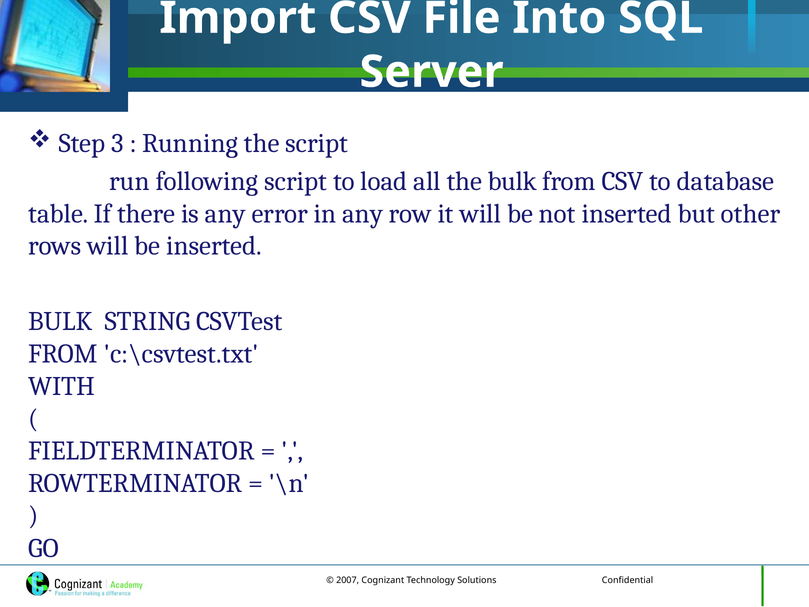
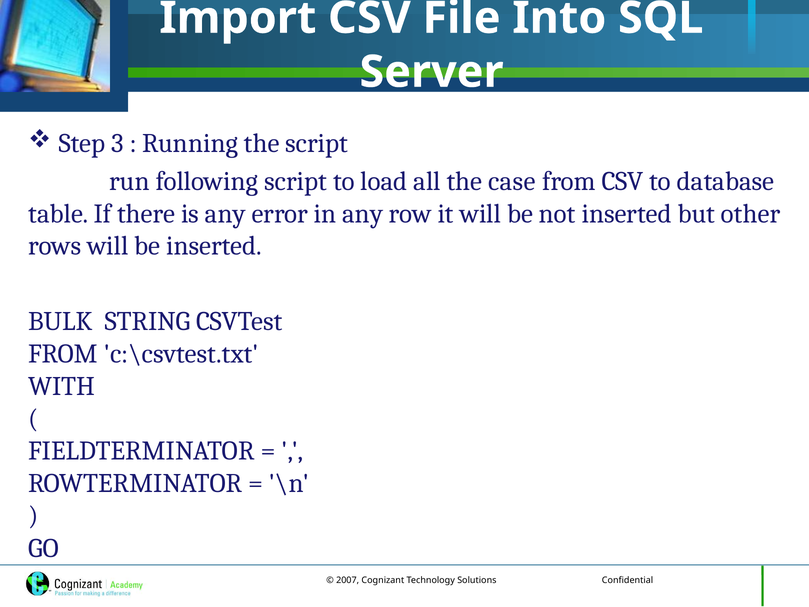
the bulk: bulk -> case (512, 181)
